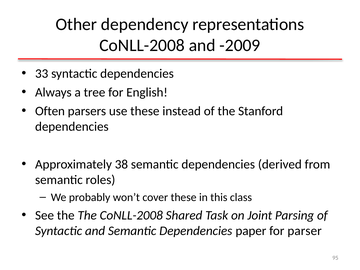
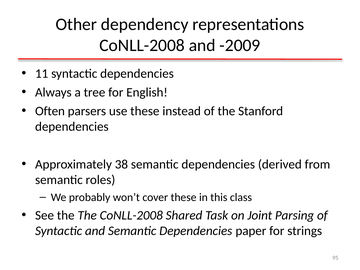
33: 33 -> 11 (42, 74)
parser: parser -> strings (305, 231)
